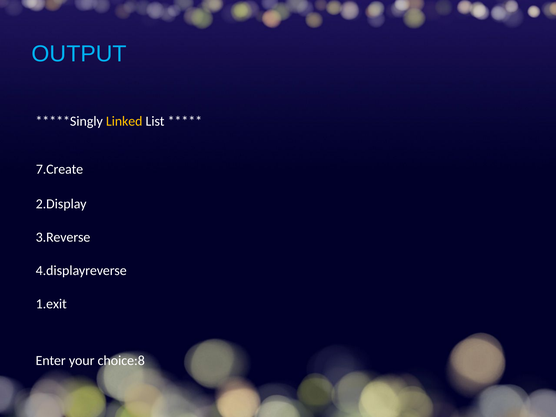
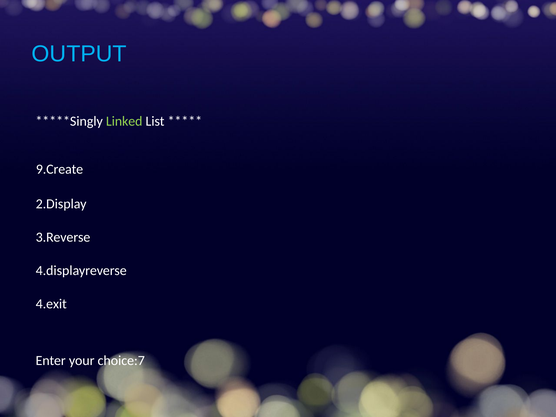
Linked colour: yellow -> light green (124, 121)
7.Create: 7.Create -> 9.Create (59, 169)
1.exit: 1.exit -> 4.exit (51, 304)
choice:8: choice:8 -> choice:7 (121, 361)
